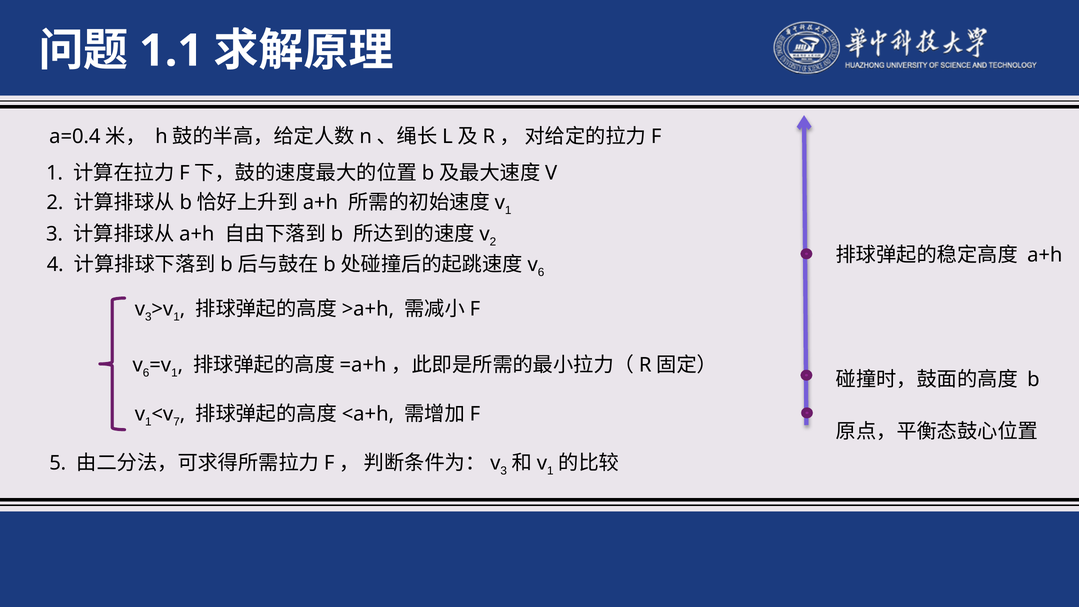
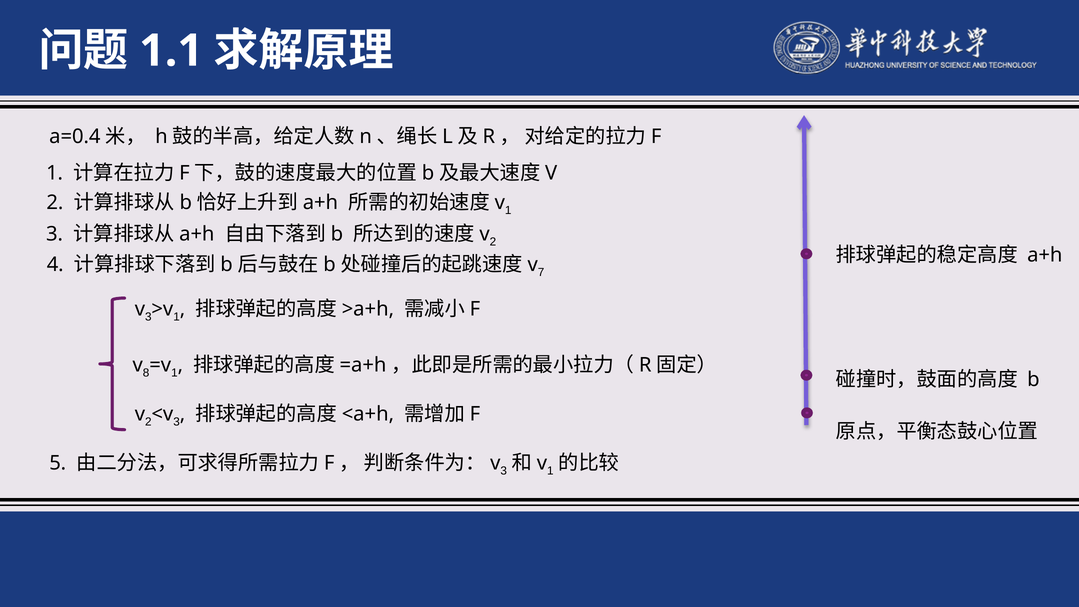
6: 6 -> 7 (541, 273)
6: 6 -> 8 (146, 373)
1: 1 -> 2 (148, 422)
7: 7 -> 3 (177, 422)
